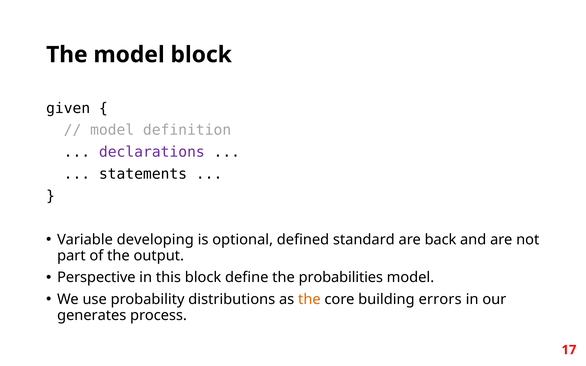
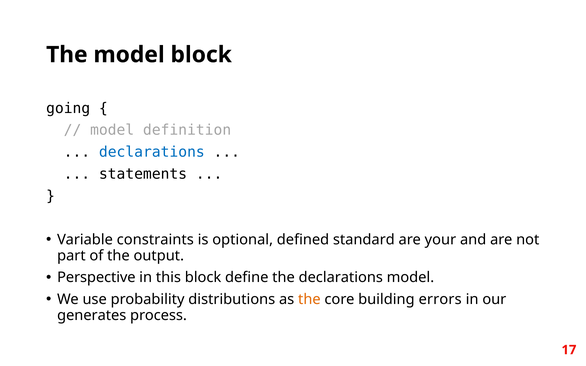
given: given -> going (68, 108)
declarations colour: purple -> blue (152, 152)
developing: developing -> constraints (155, 240)
back: back -> your (440, 240)
the probabilities: probabilities -> declarations (341, 278)
